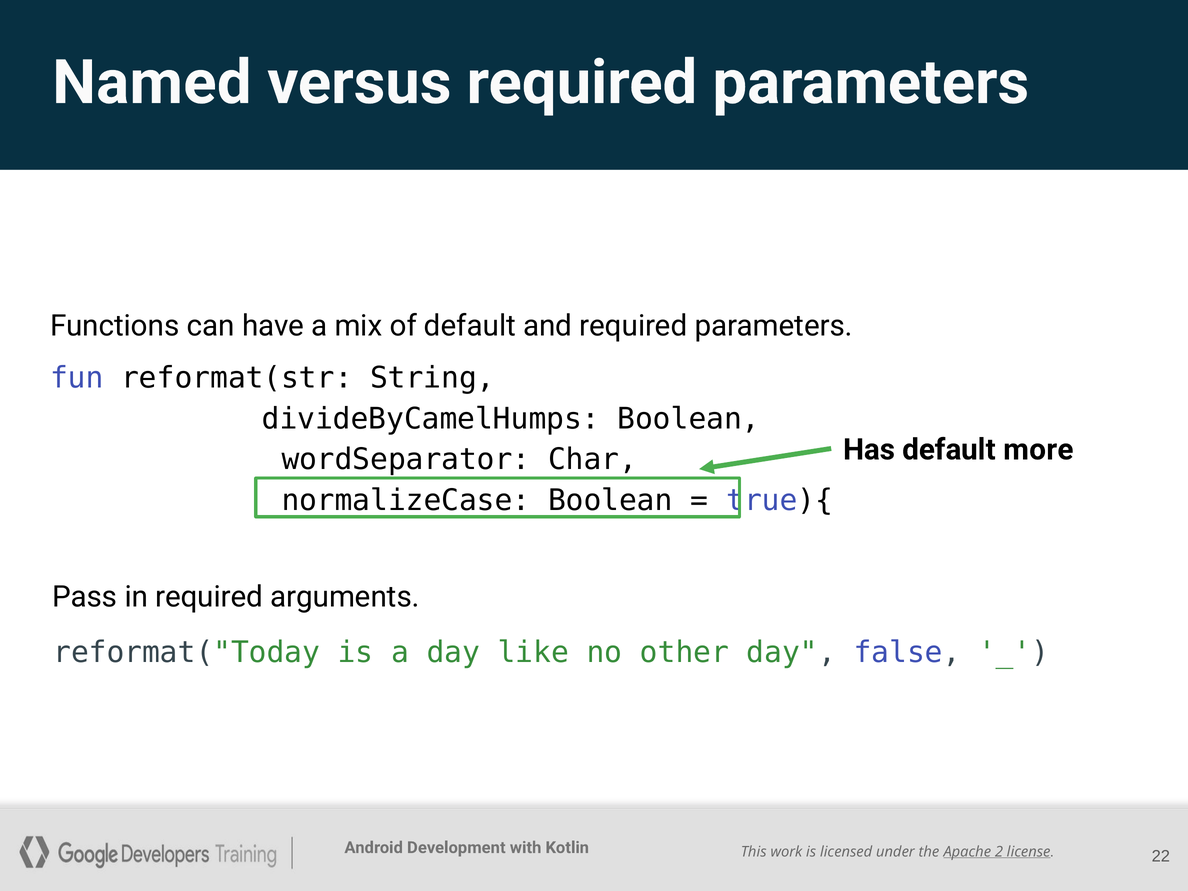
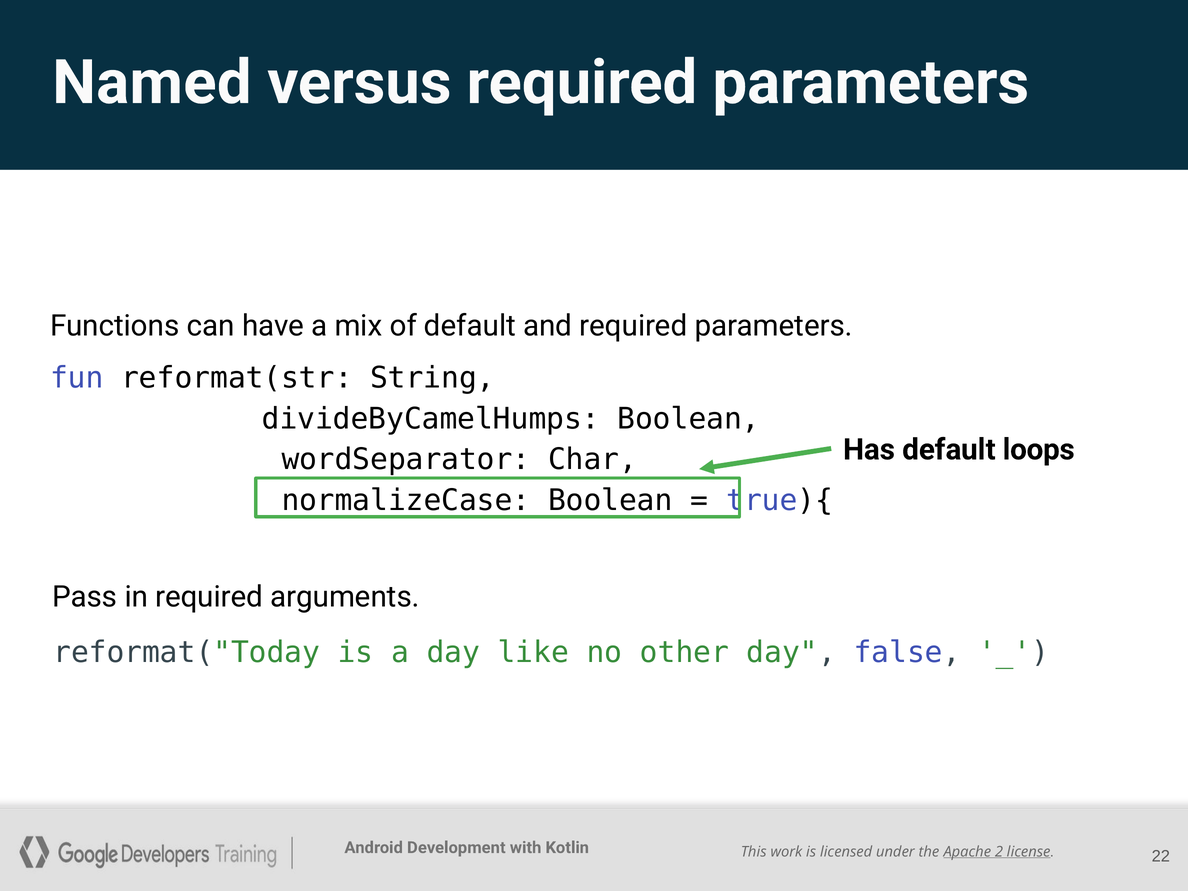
more: more -> loops (1039, 450)
